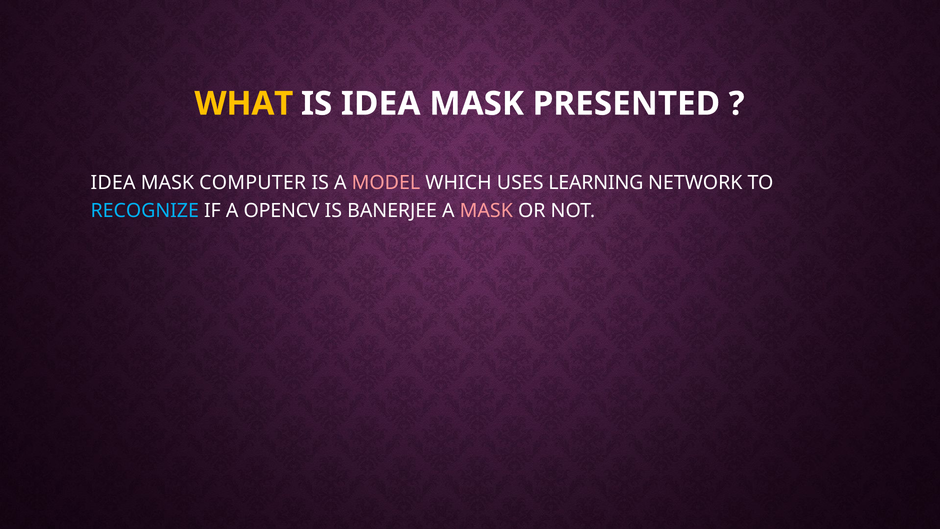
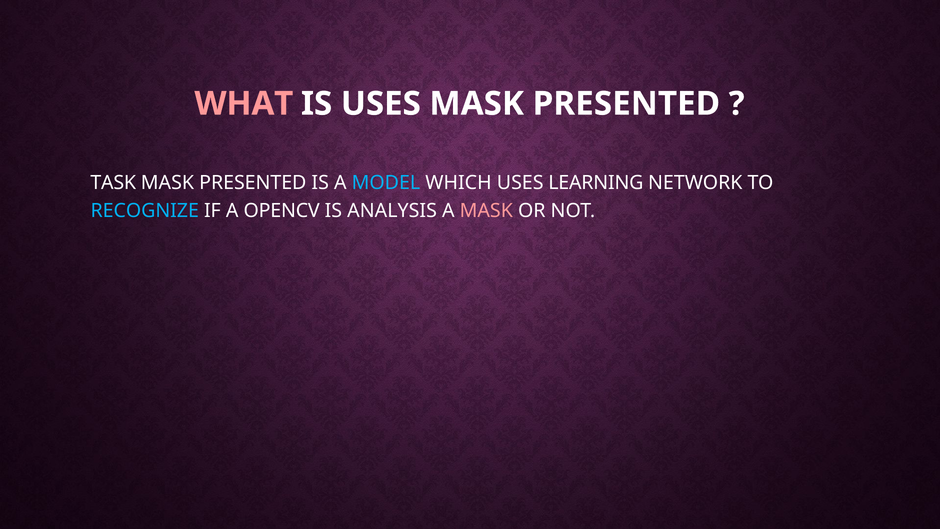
WHAT colour: yellow -> pink (244, 104)
IS IDEA: IDEA -> USES (381, 104)
IDEA: IDEA -> TASK (113, 182)
COMPUTER: COMPUTER -> PRESENTED (253, 182)
MODEL colour: pink -> light blue (386, 182)
BANERJEE: BANERJEE -> ANALYSIS (392, 211)
